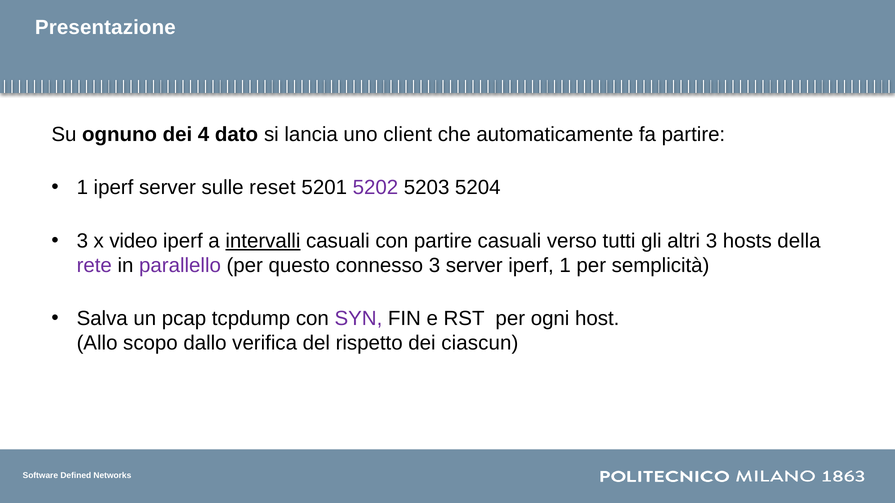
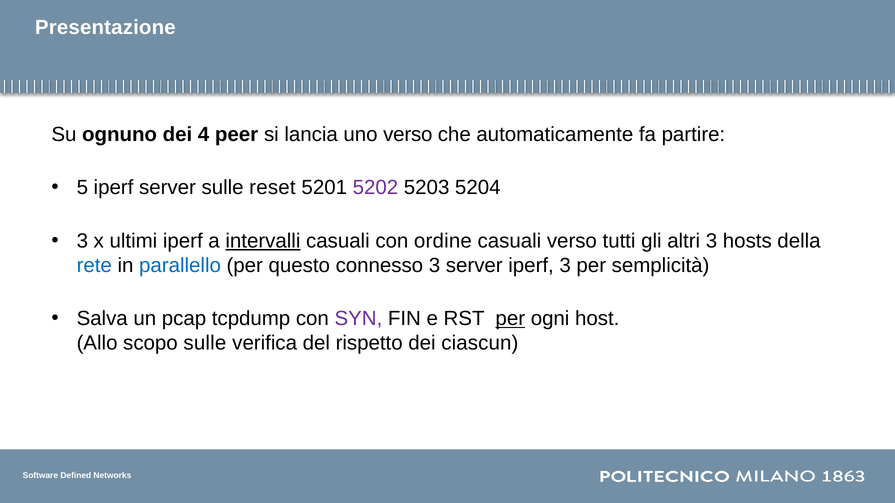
dato: dato -> peer (237, 135)
uno client: client -> verso (408, 135)
1: 1 -> 5 (82, 188)
video: video -> ultimi (133, 241)
con partire: partire -> ordine (443, 241)
rete colour: purple -> blue (94, 266)
parallello colour: purple -> blue (180, 266)
iperf 1: 1 -> 3 (565, 266)
per underline: none -> present (510, 319)
scopo dallo: dallo -> sulle (205, 343)
